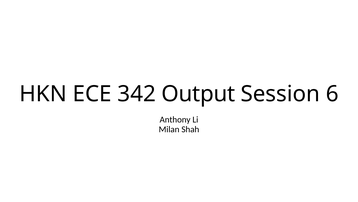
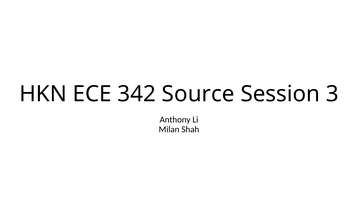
Output: Output -> Source (198, 94)
6: 6 -> 3 (332, 94)
